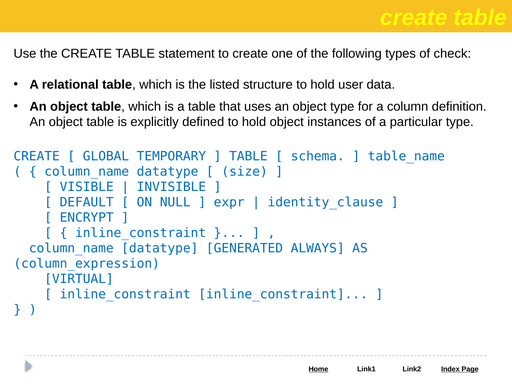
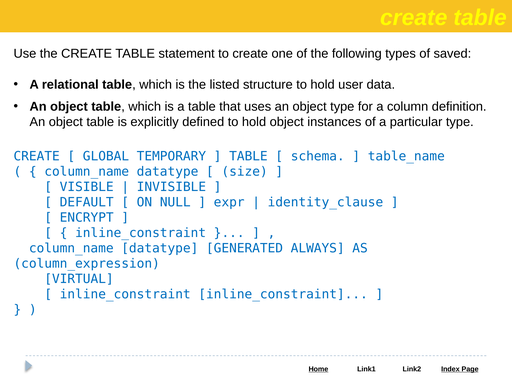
check: check -> saved (452, 54)
